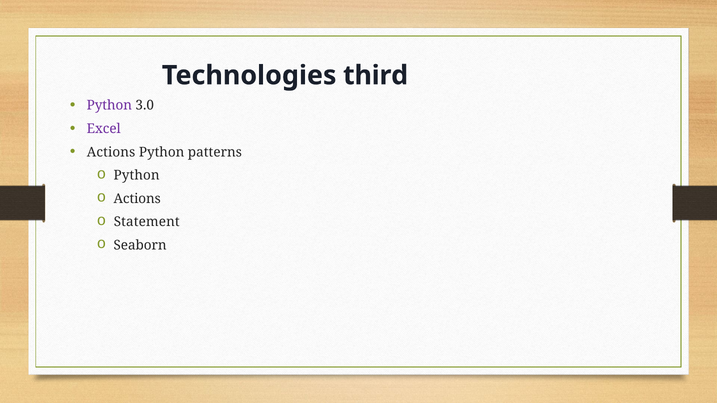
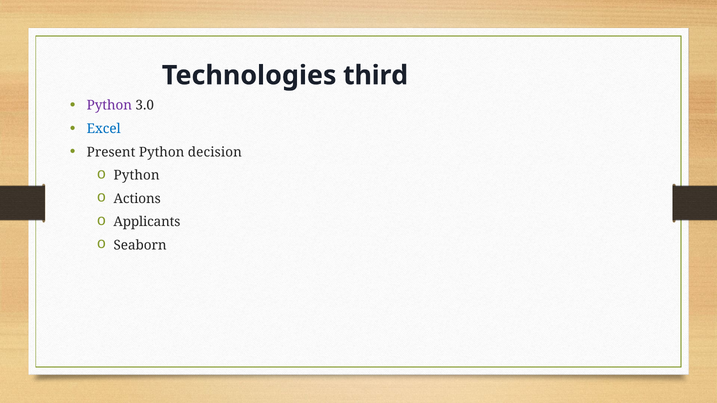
Excel colour: purple -> blue (104, 129)
Actions: Actions -> Present (111, 152)
patterns: patterns -> decision (215, 152)
Statement: Statement -> Applicants (147, 222)
